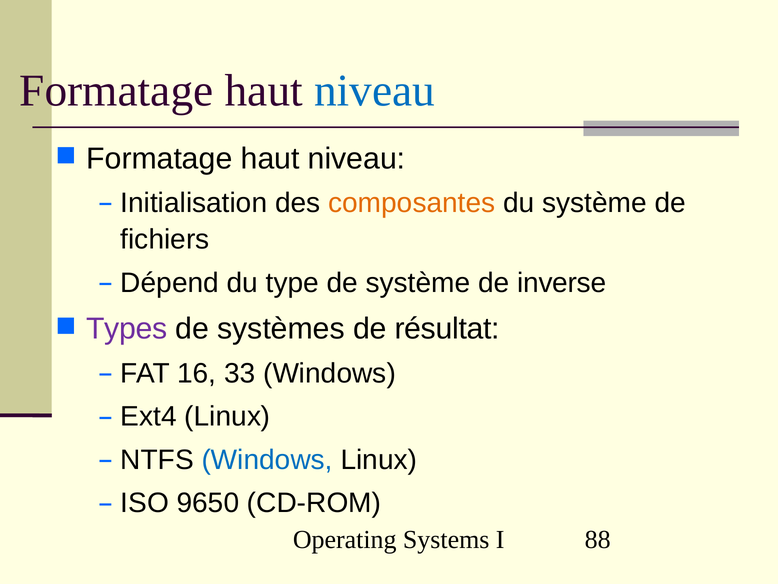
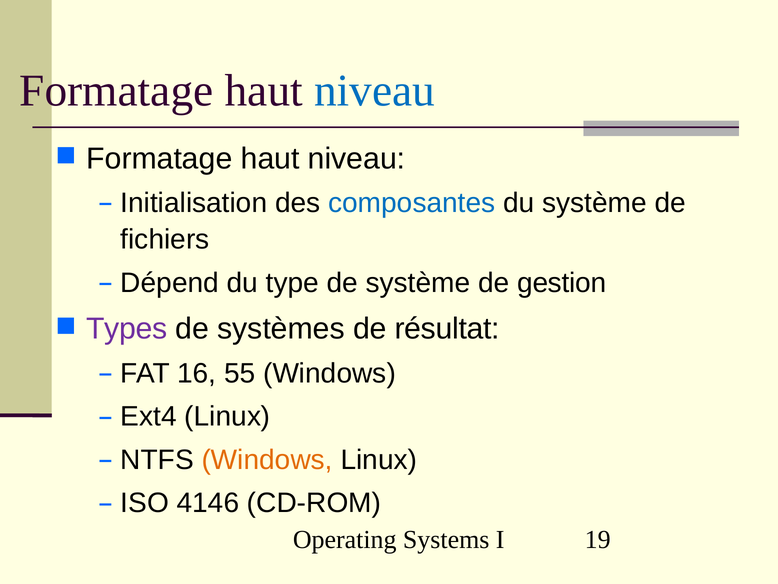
composantes colour: orange -> blue (412, 203)
inverse: inverse -> gestion (562, 283)
33: 33 -> 55 (240, 373)
Windows colour: blue -> orange (267, 460)
9650: 9650 -> 4146 (208, 503)
88: 88 -> 19 (598, 539)
